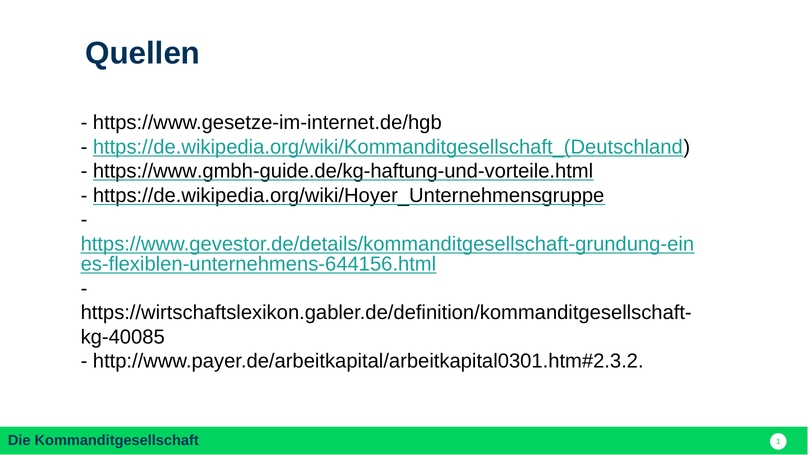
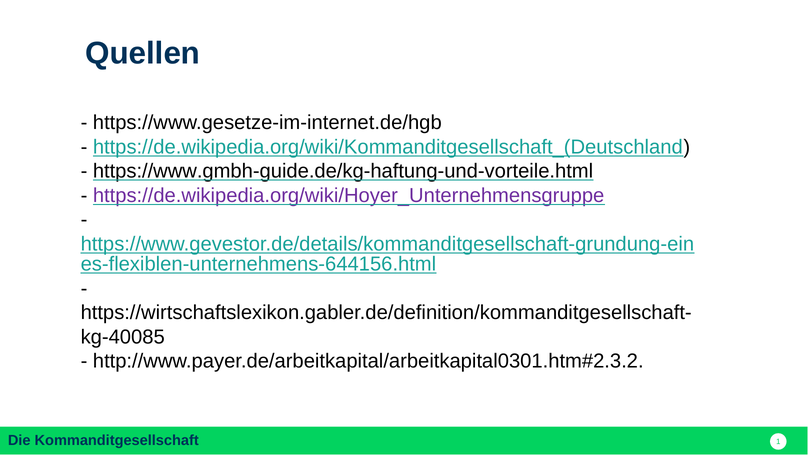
https://de.wikipedia.org/wiki/Hoyer_Unternehmensgruppe colour: black -> purple (349, 195)
